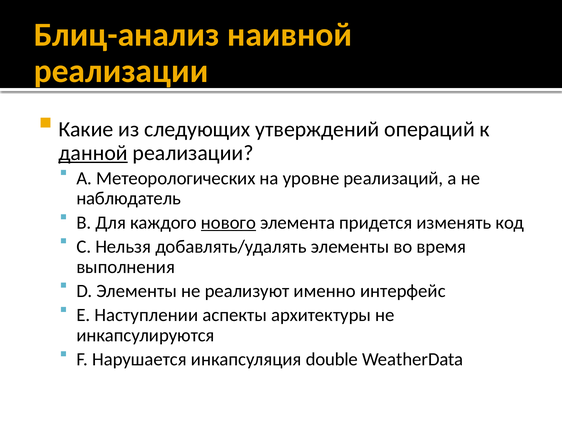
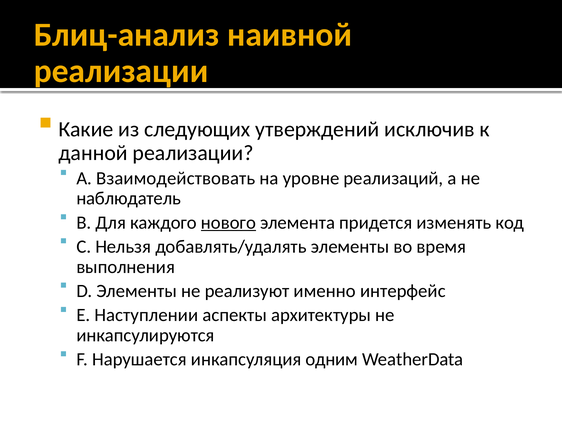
операций: операций -> исключив (430, 129)
данной underline: present -> none (93, 153)
Метеорологических: Метеорологических -> Взаимодействовать (176, 178)
double: double -> одним (332, 360)
